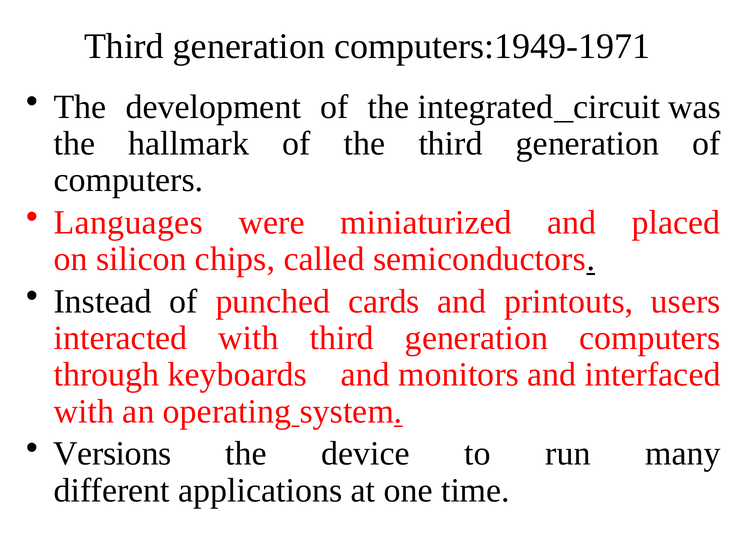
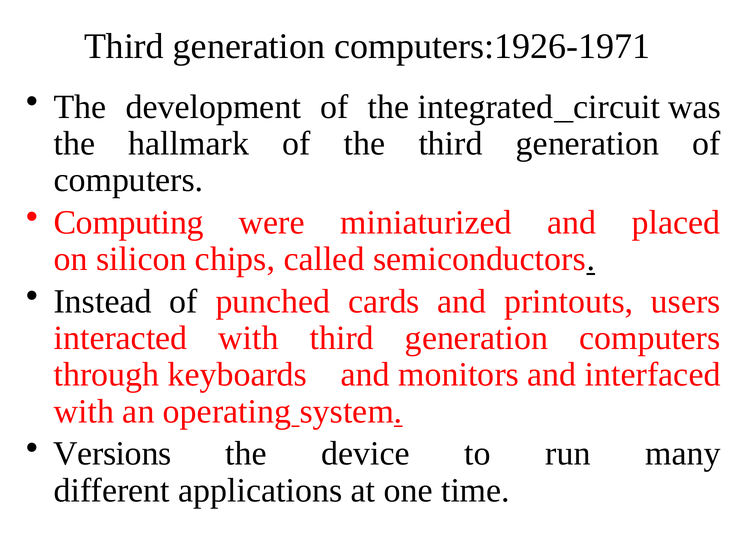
computers:1949-1971: computers:1949-1971 -> computers:1926-1971 (492, 46)
Languages: Languages -> Computing (129, 222)
